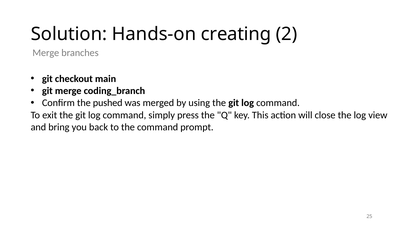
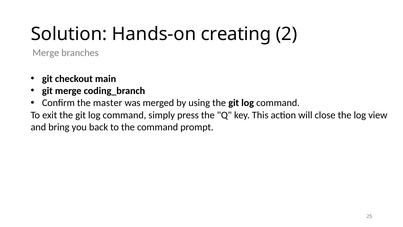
pushed: pushed -> master (108, 103)
